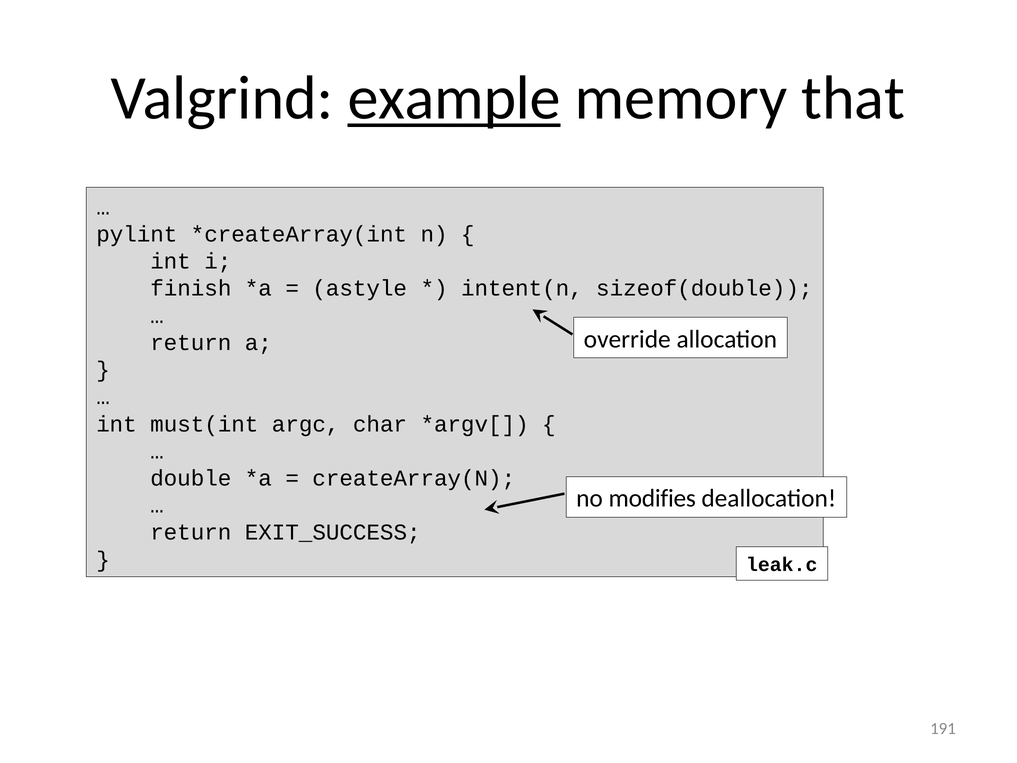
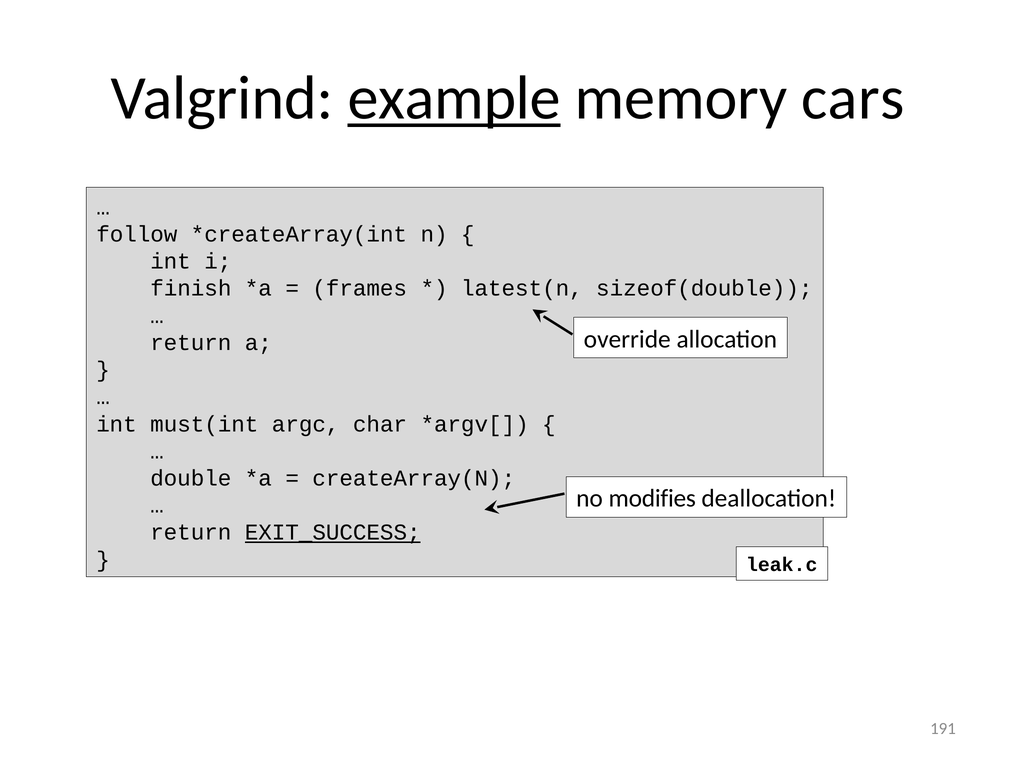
that: that -> cars (853, 98)
pylint: pylint -> follow (137, 234)
astyle: astyle -> frames (360, 288)
intent(n: intent(n -> latest(n (522, 288)
EXIT_SUCCESS underline: none -> present (333, 532)
